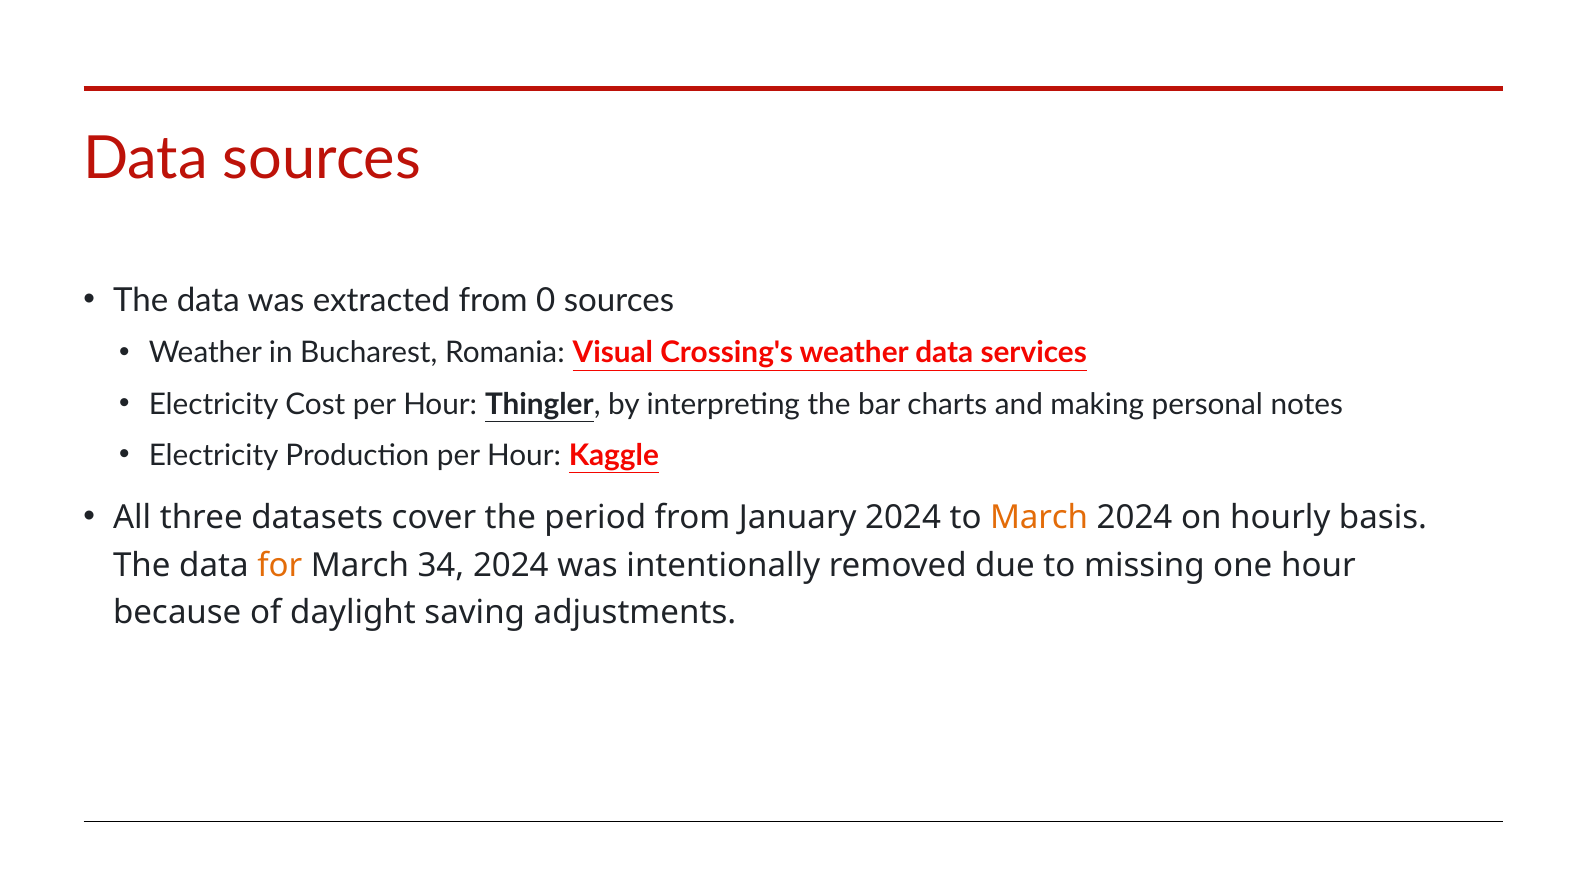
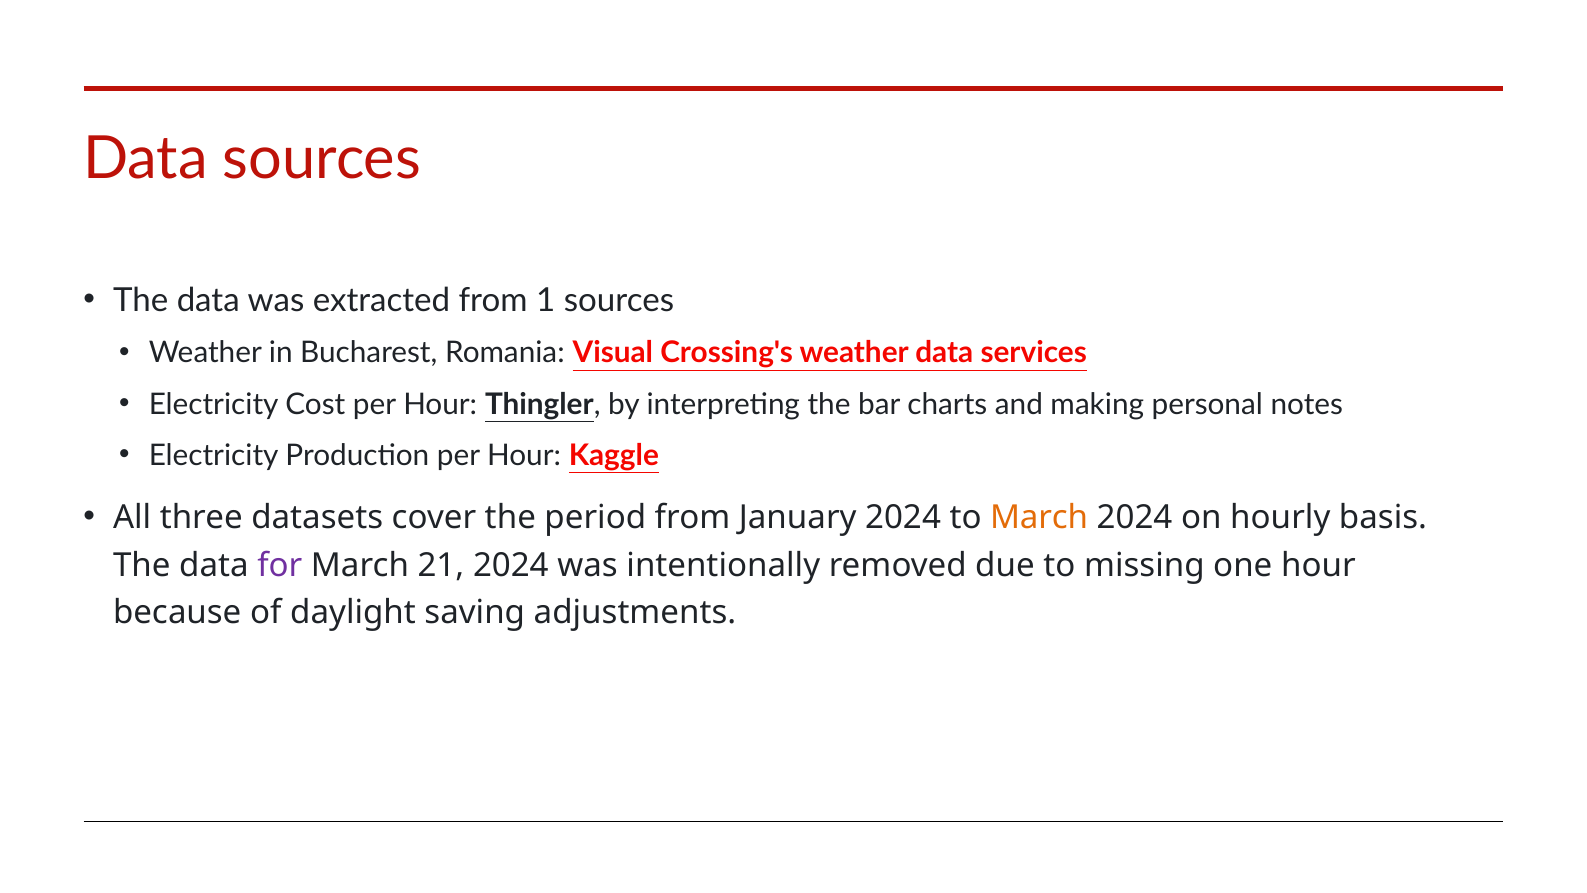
0: 0 -> 1 (546, 300)
for colour: orange -> purple (280, 565)
34: 34 -> 21 (441, 565)
